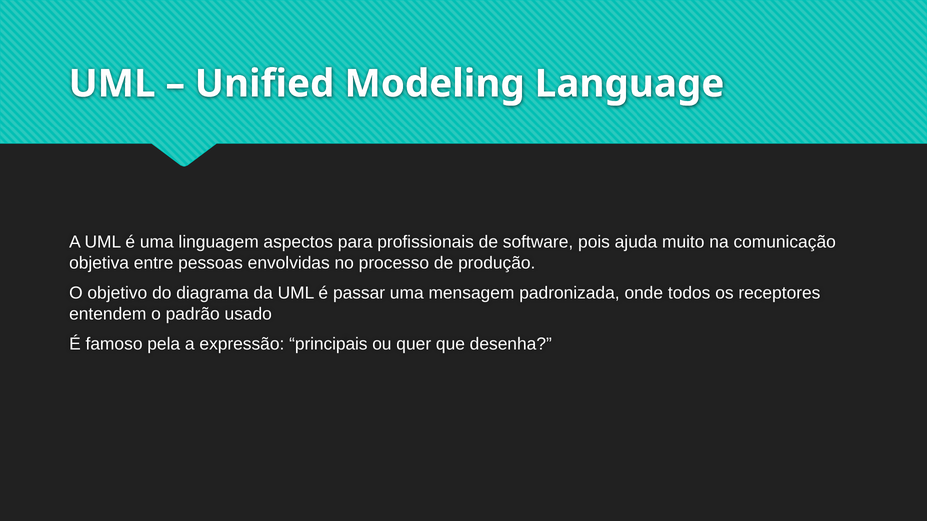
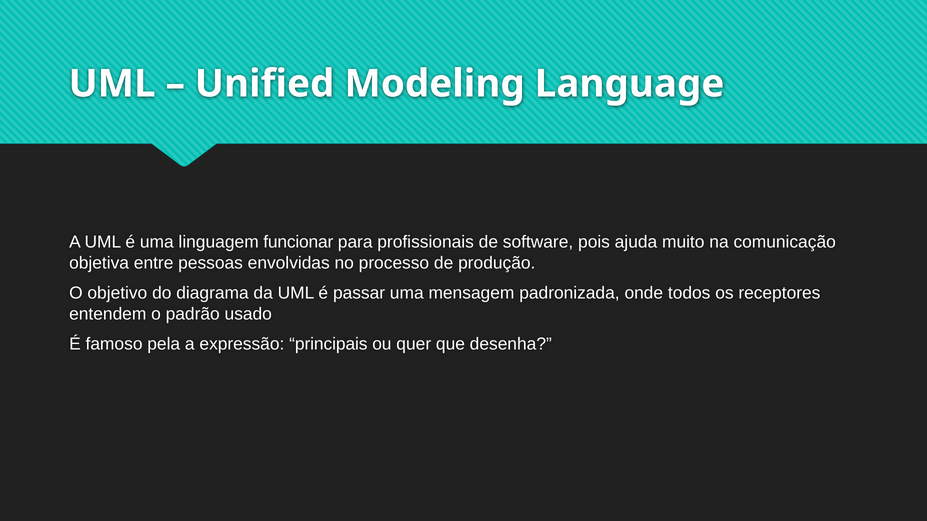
aspectos: aspectos -> funcionar (298, 242)
